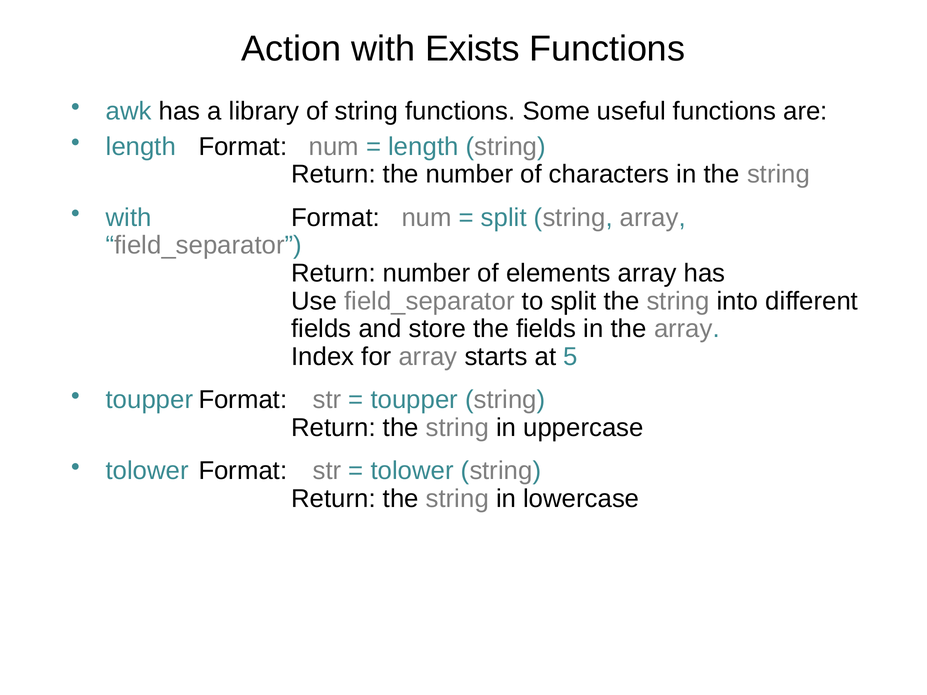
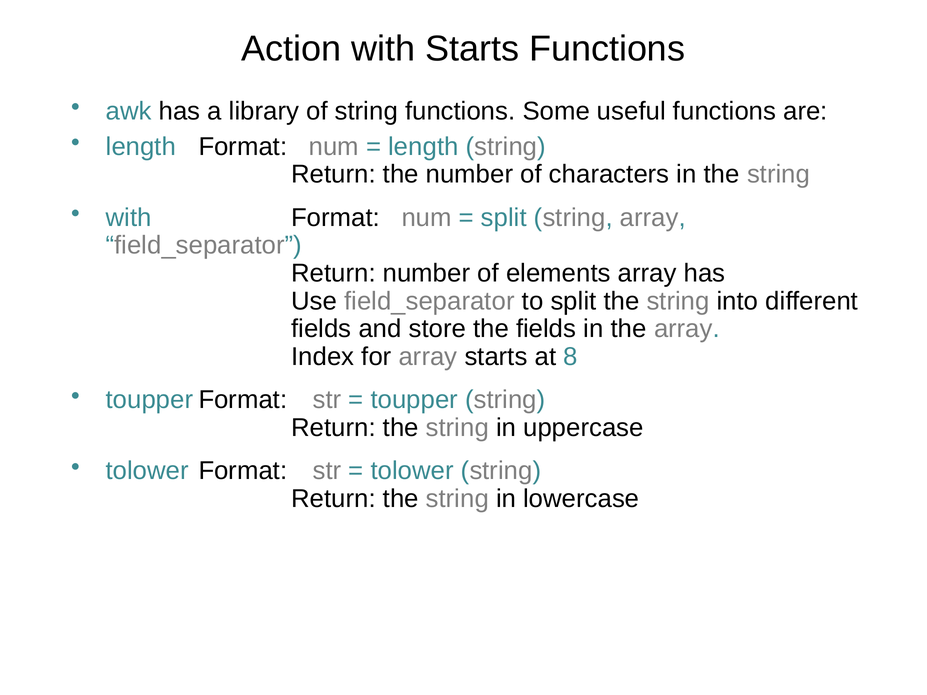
with Exists: Exists -> Starts (472, 49)
5: 5 -> 8 (570, 357)
